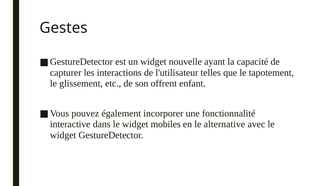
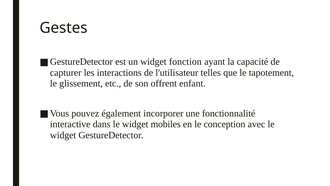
nouvelle: nouvelle -> fonction (185, 62)
alternative: alternative -> conception (225, 124)
